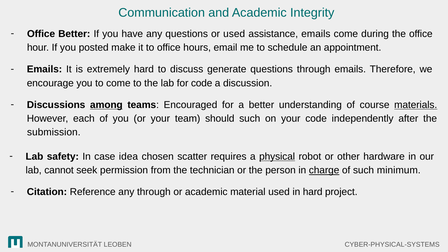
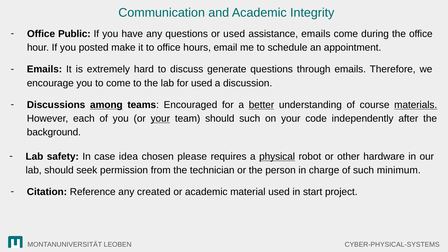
Office Better: Better -> Public (74, 34)
for code: code -> used (202, 83)
better underline: none -> present (261, 105)
your underline: none -> present (160, 119)
submission: submission -> background (54, 132)
scatter: scatter -> please (192, 157)
lab cannot: cannot -> should (59, 170)
charge underline: present -> none (324, 170)
any through: through -> created (154, 192)
in hard: hard -> start (313, 192)
